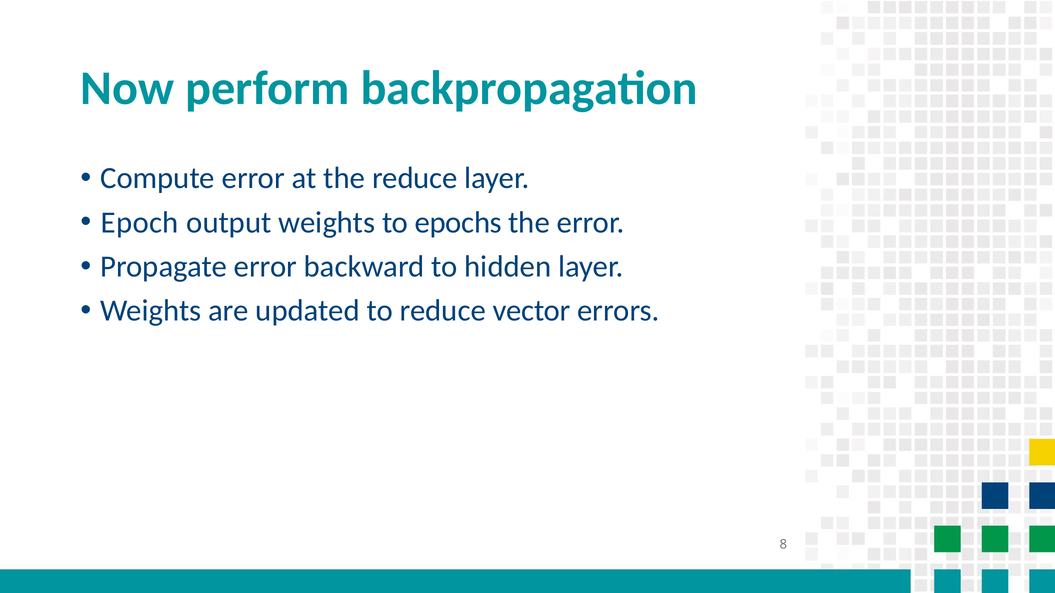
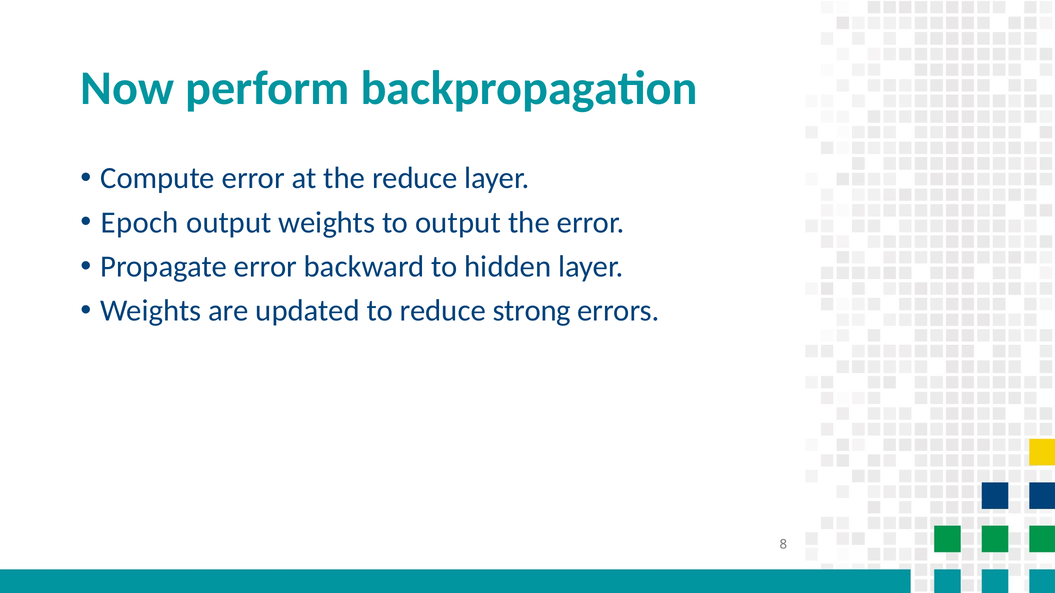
to epochs: epochs -> output (458, 223)
vector: vector -> strong (532, 311)
